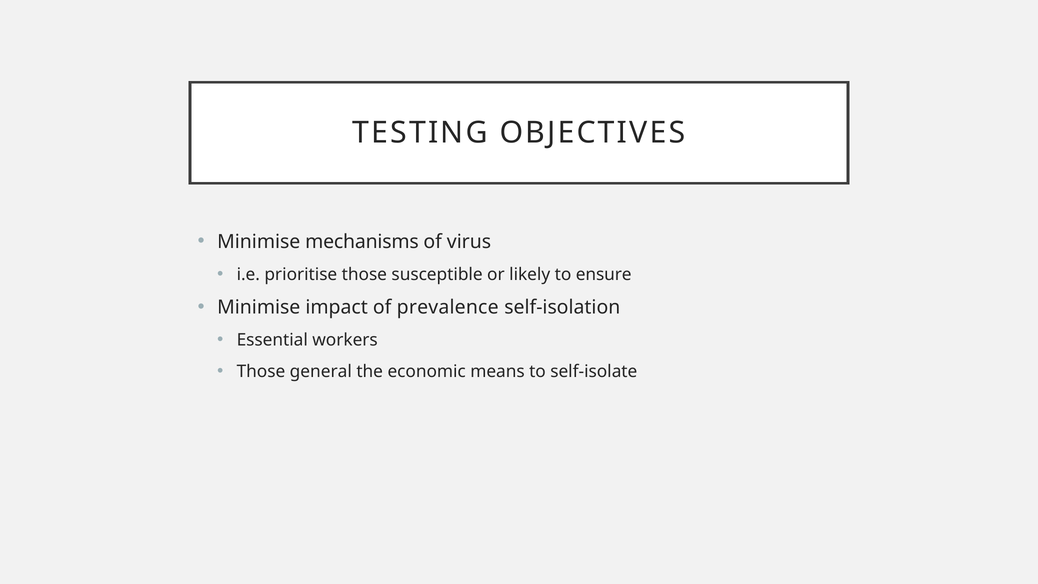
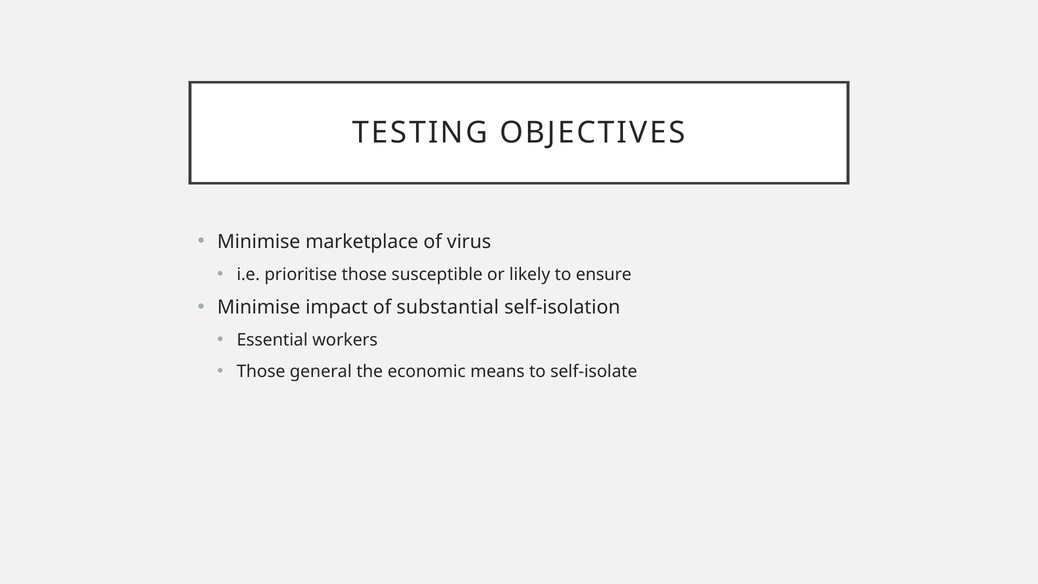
mechanisms: mechanisms -> marketplace (362, 242)
prevalence: prevalence -> substantial (448, 307)
